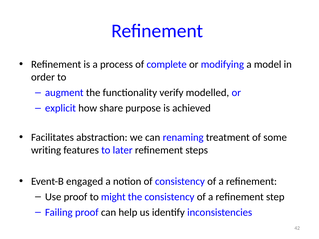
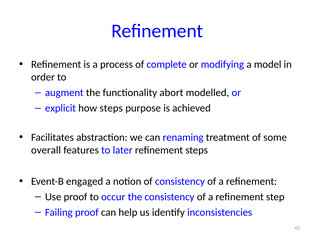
verify: verify -> abort (171, 93)
how share: share -> steps (111, 108)
writing: writing -> overall (46, 150)
might: might -> occur (113, 197)
